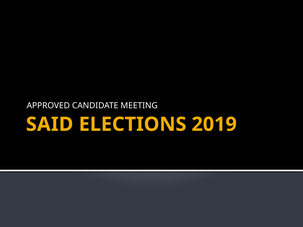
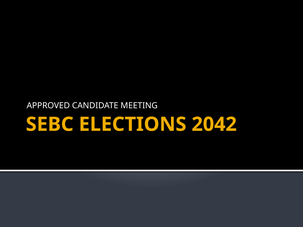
SAID: SAID -> SEBC (50, 124)
2019: 2019 -> 2042 (214, 124)
